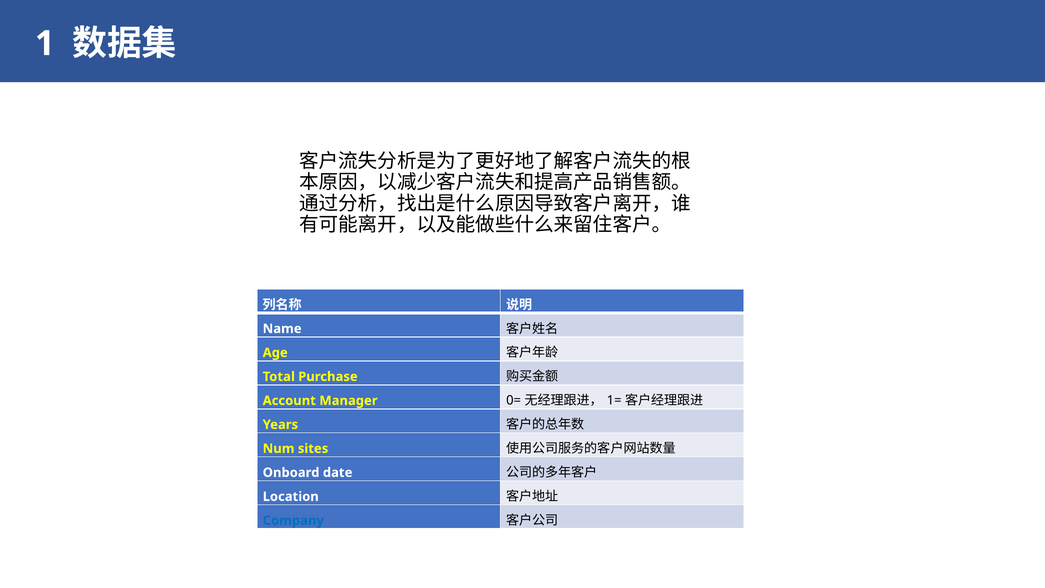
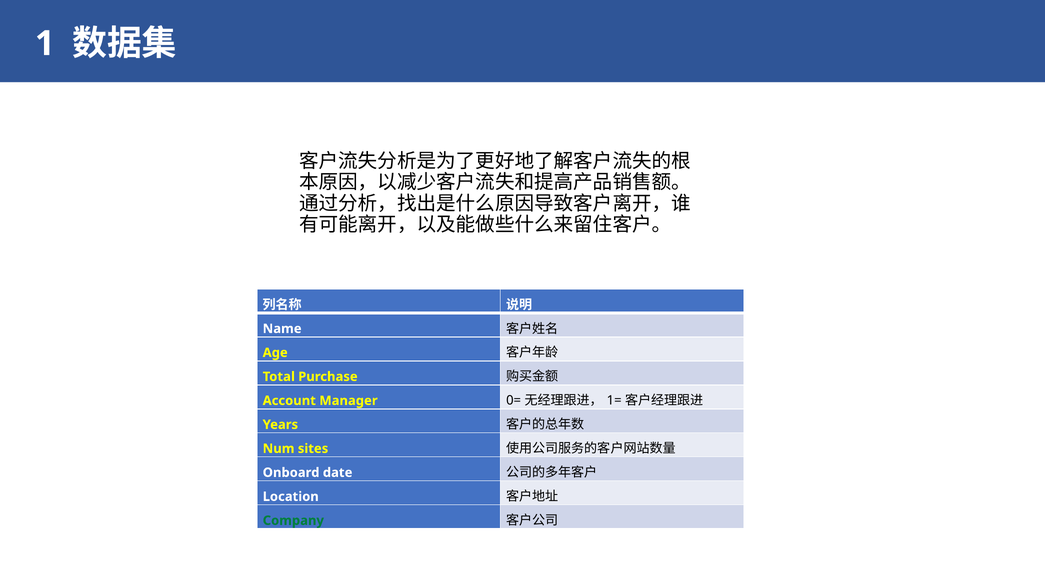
Company colour: blue -> green (293, 520)
